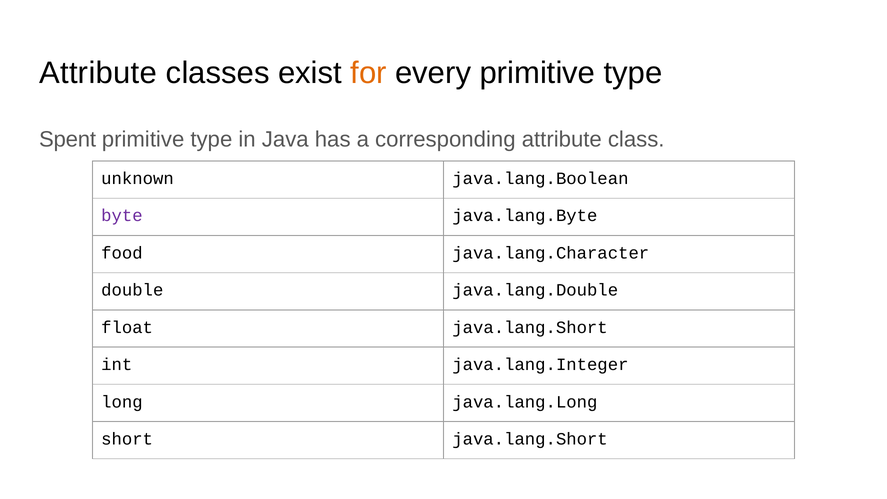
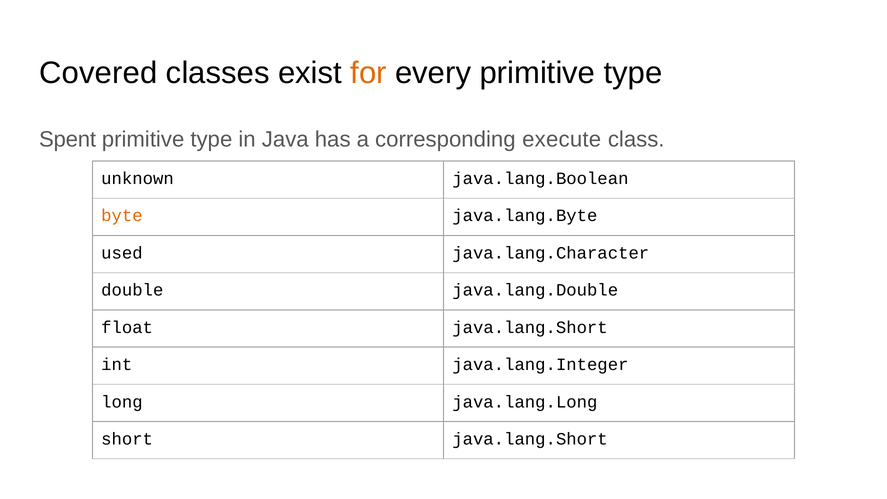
Attribute: Attribute -> Covered (98, 73)
corresponding attribute: attribute -> execute (562, 139)
byte colour: purple -> orange (122, 216)
food: food -> used (122, 253)
